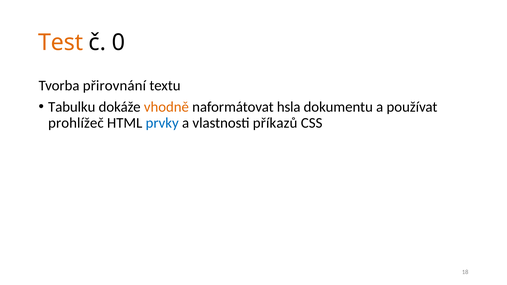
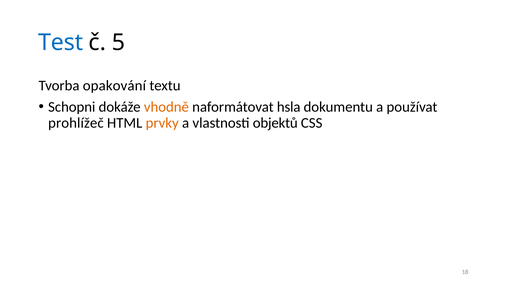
Test colour: orange -> blue (61, 43)
0: 0 -> 5 (119, 43)
přirovnání: přirovnání -> opakování (114, 86)
Tabulku: Tabulku -> Schopni (72, 107)
prvky colour: blue -> orange (162, 123)
příkazů: příkazů -> objektů (275, 123)
